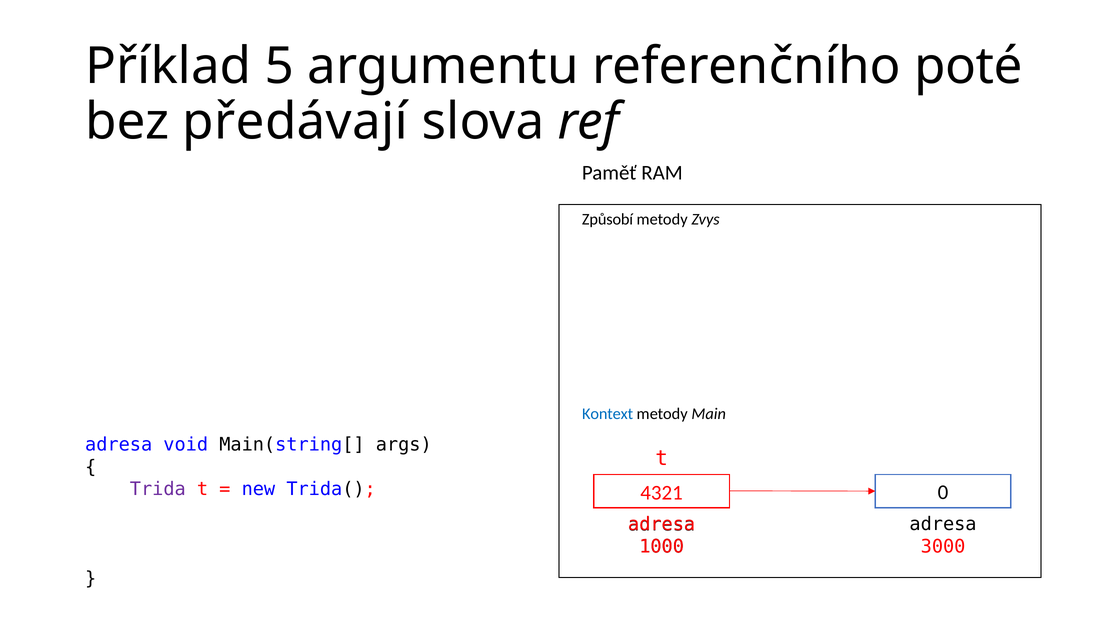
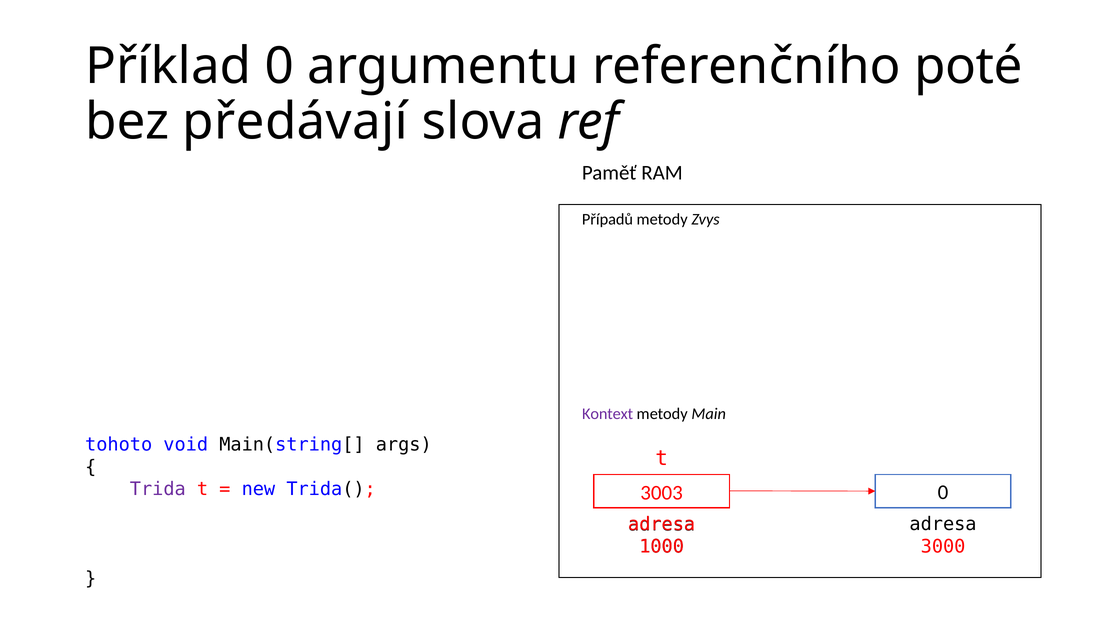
Příklad 5: 5 -> 0 (279, 66)
Způsobí: Způsobí -> Případů (607, 219)
Kontext colour: blue -> purple (608, 414)
adresa: adresa -> tohoto (119, 445)
4321: 4321 -> 3003 (662, 493)
